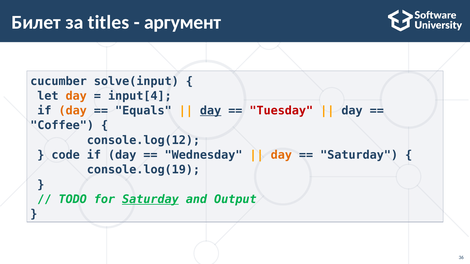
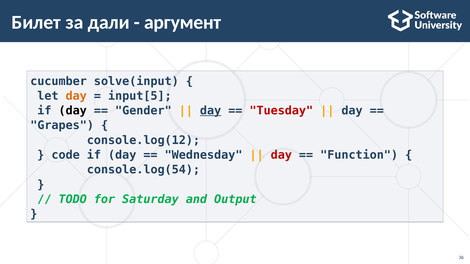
titles: titles -> дали (109, 22)
input[4: input[4 -> input[5 (140, 96)
day colour: orange -> black (73, 111)
Equals: Equals -> Gender (143, 111)
Coffee: Coffee -> Grapes (62, 126)
day colour: orange -> red (281, 155)
Saturday: Saturday -> Function (359, 155)
console.log(19: console.log(19 -> console.log(54 (143, 170)
Saturday underline: present -> none (150, 200)
